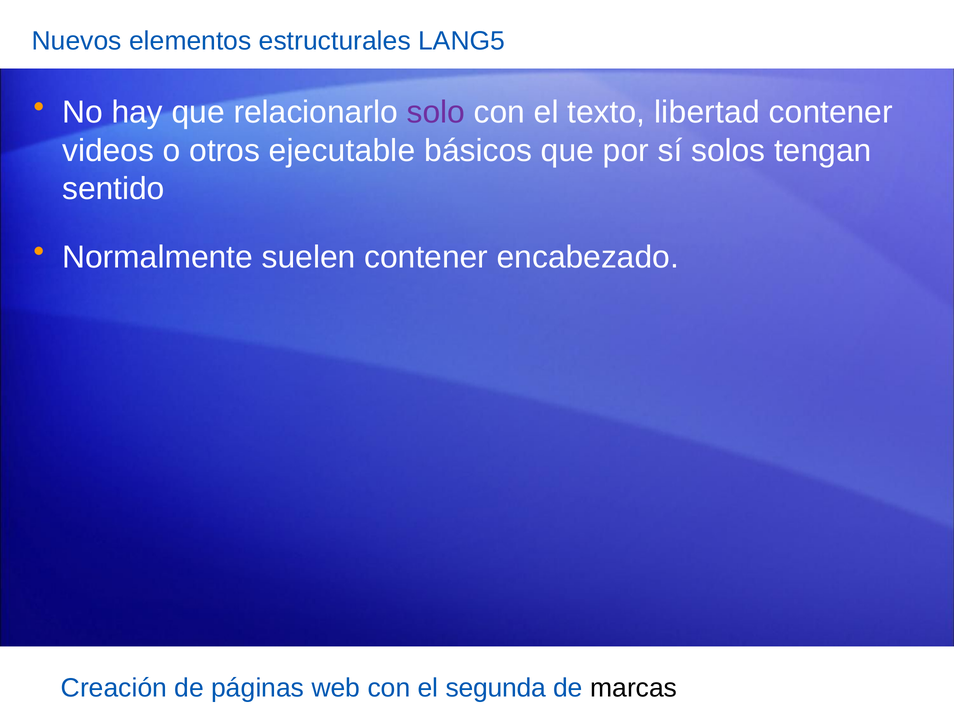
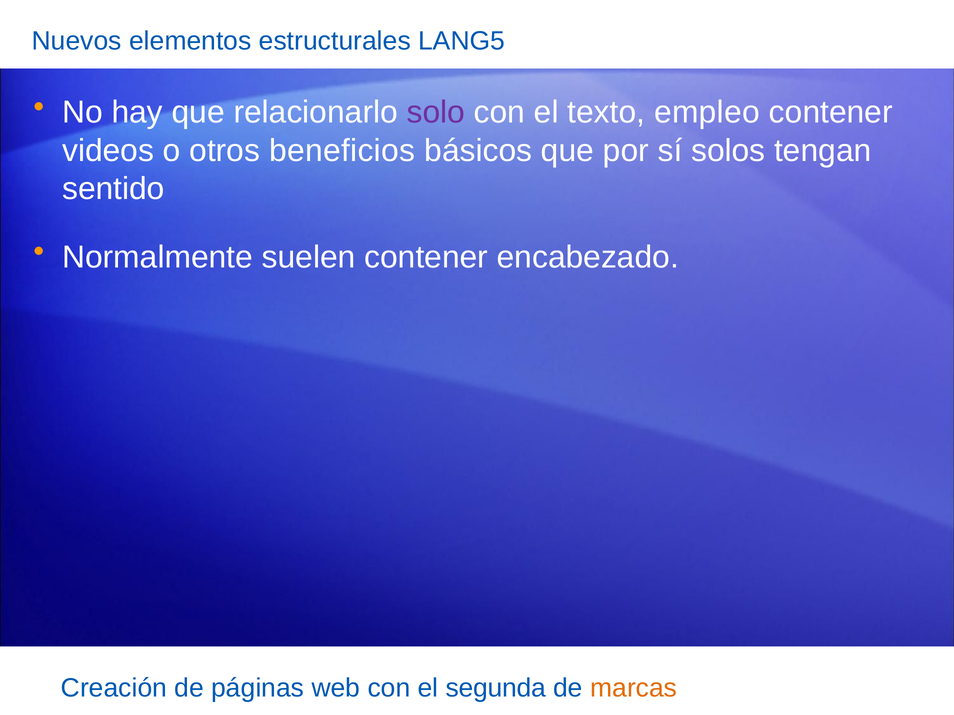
libertad: libertad -> empleo (707, 113)
ejecutable: ejecutable -> beneficios (342, 151)
marcas colour: black -> orange (634, 689)
